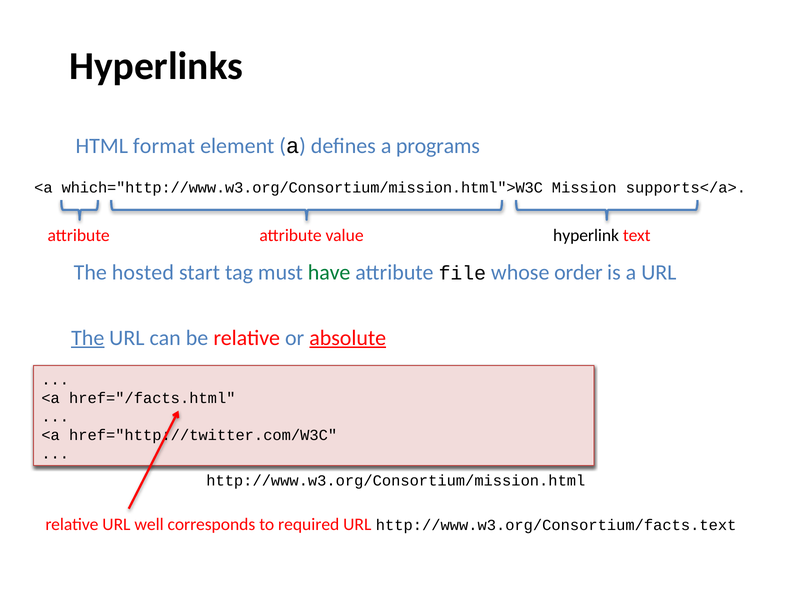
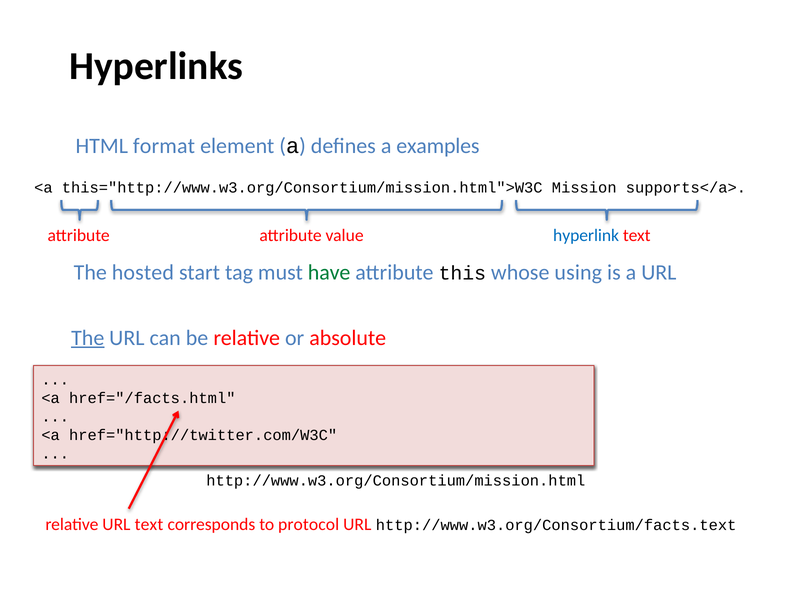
programs: programs -> examples (438, 146)
which="http://www.w3.org/Consortium/mission.html">W3C: which="http://www.w3.org/Consortium/mission.html">W3C -> this="http://www.w3.org/Consortium/mission.html">W3C (302, 188)
hyperlink colour: black -> blue (586, 236)
file: file -> this (462, 274)
order: order -> using (578, 273)
absolute underline: present -> none (348, 338)
URL well: well -> text (149, 525)
required: required -> protocol (309, 525)
